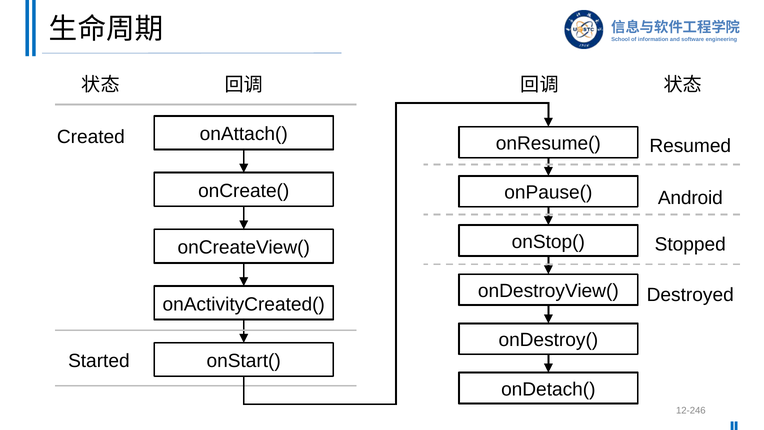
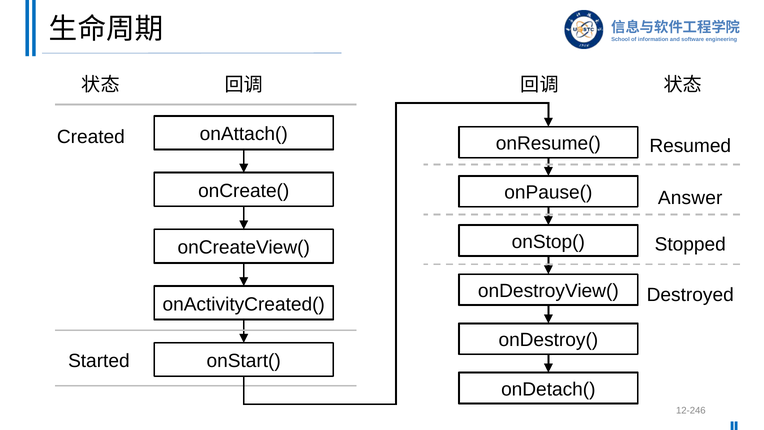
Android: Android -> Answer (690, 198)
